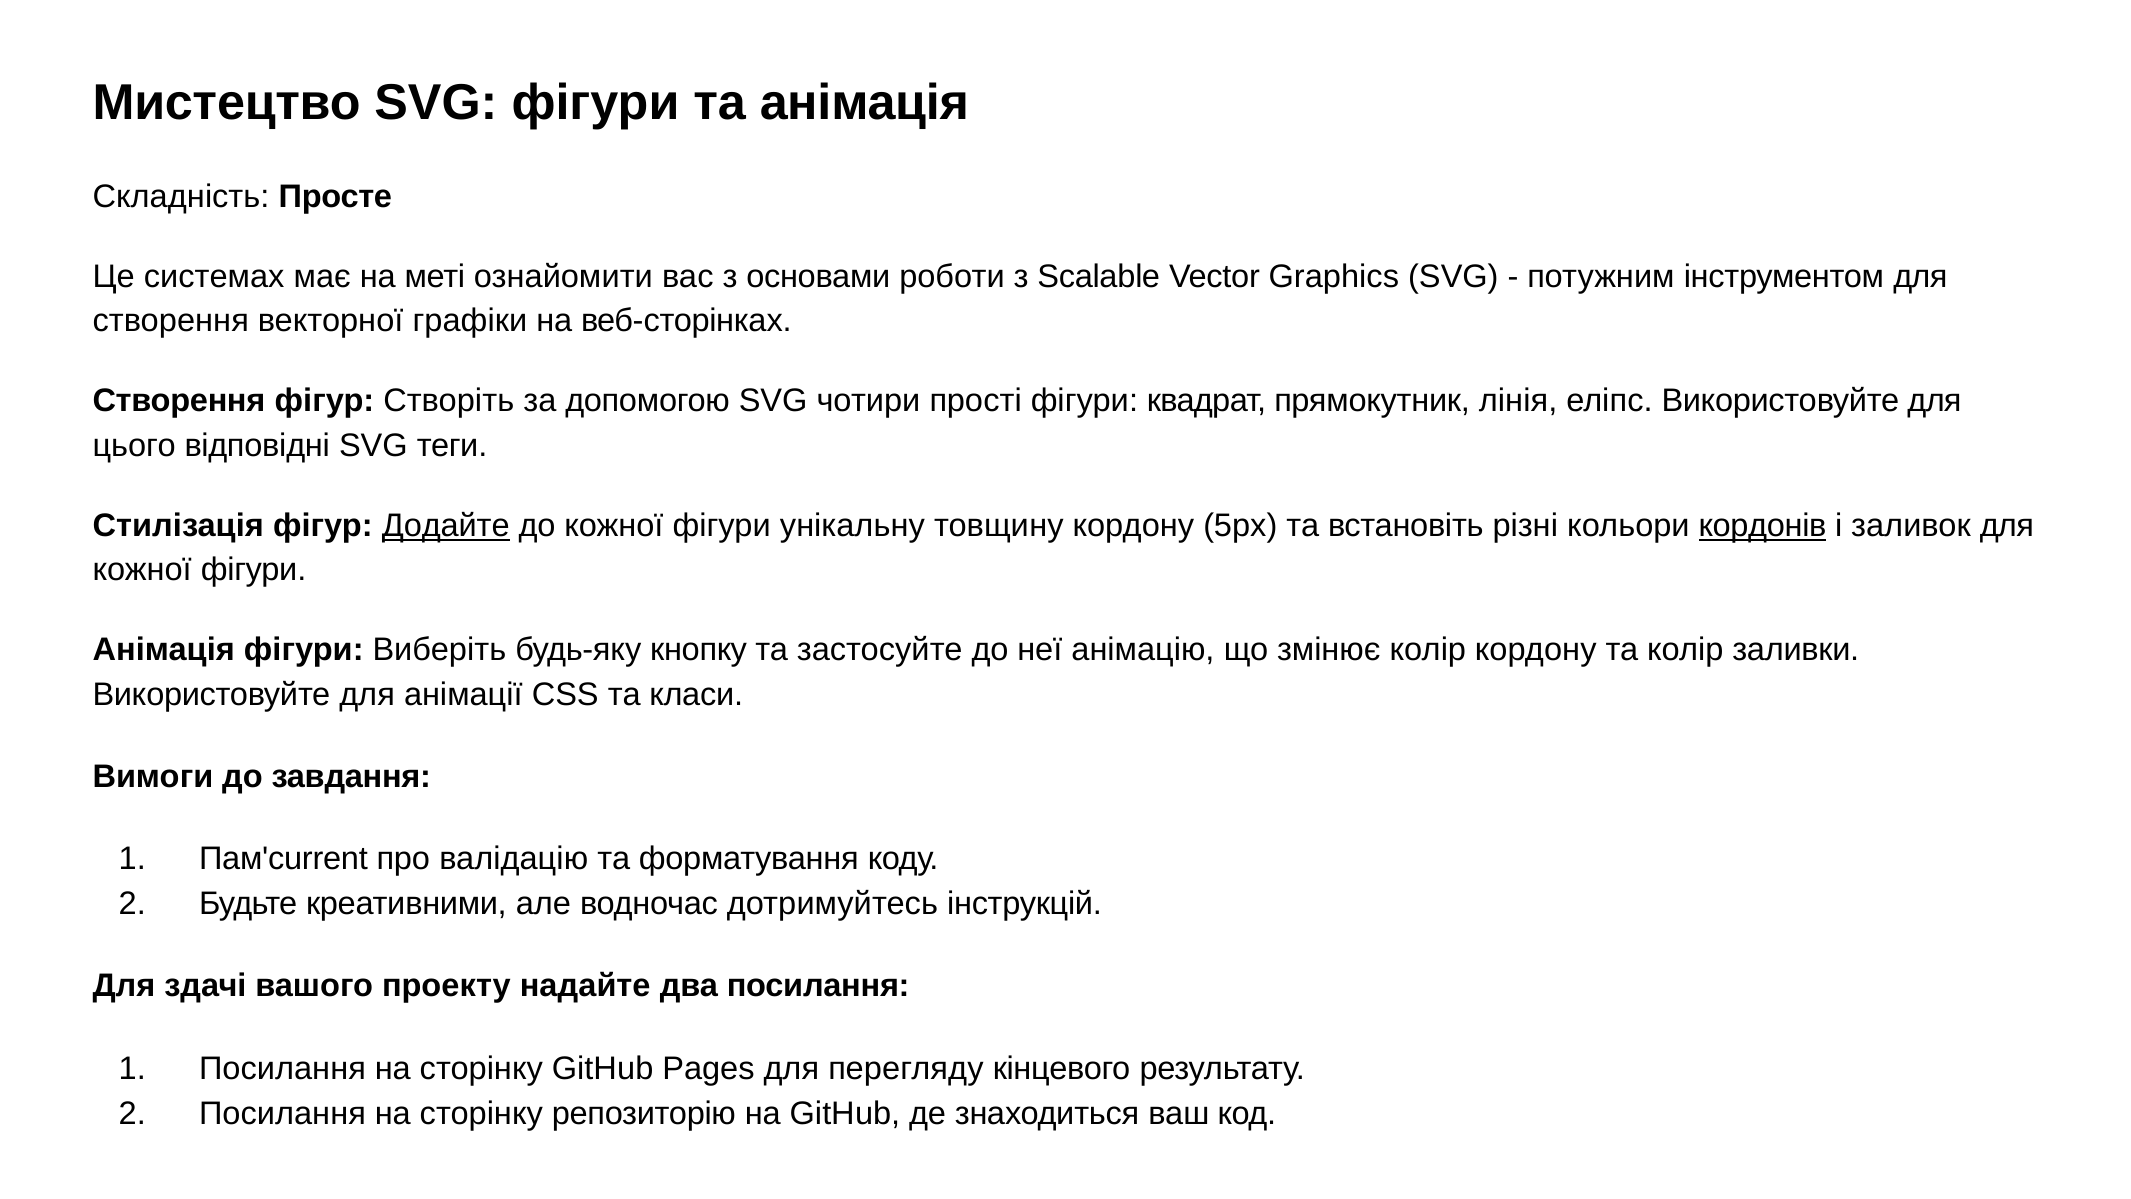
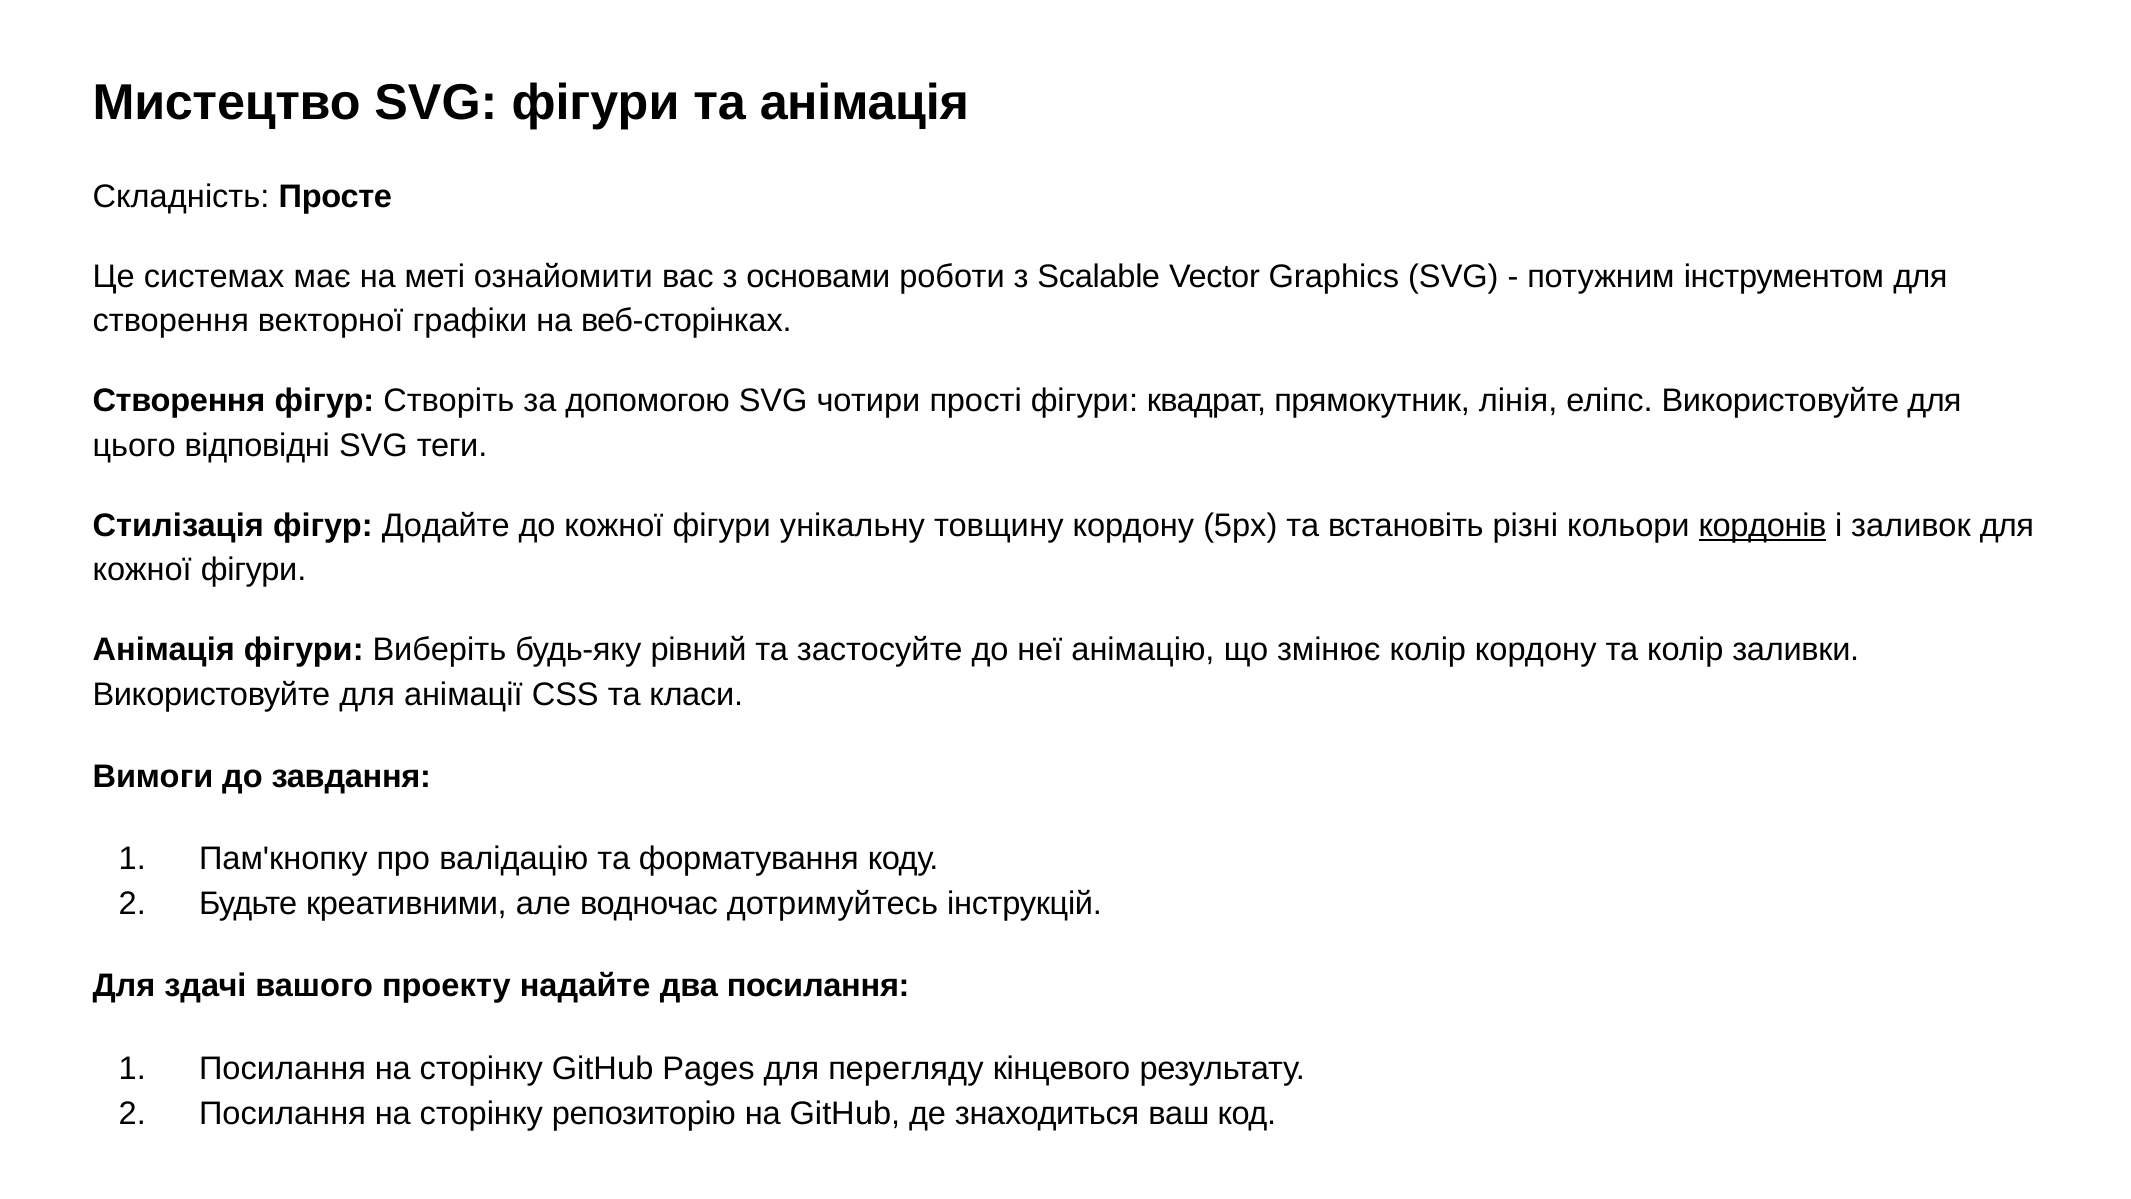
Додайте underline: present -> none (446, 525)
кнопку: кнопку -> рівний (699, 650)
Пам'current: Пам'current -> Пам'кнопку (283, 859)
